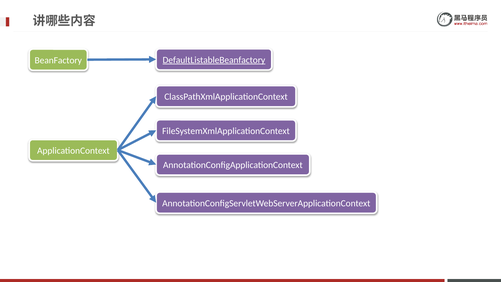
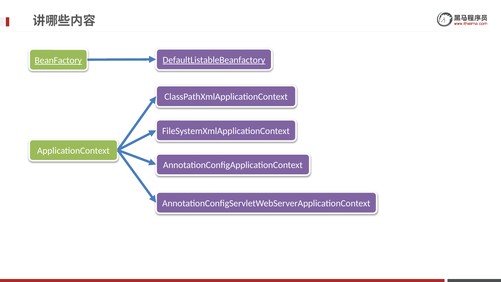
BeanFactory underline: none -> present (58, 60)
